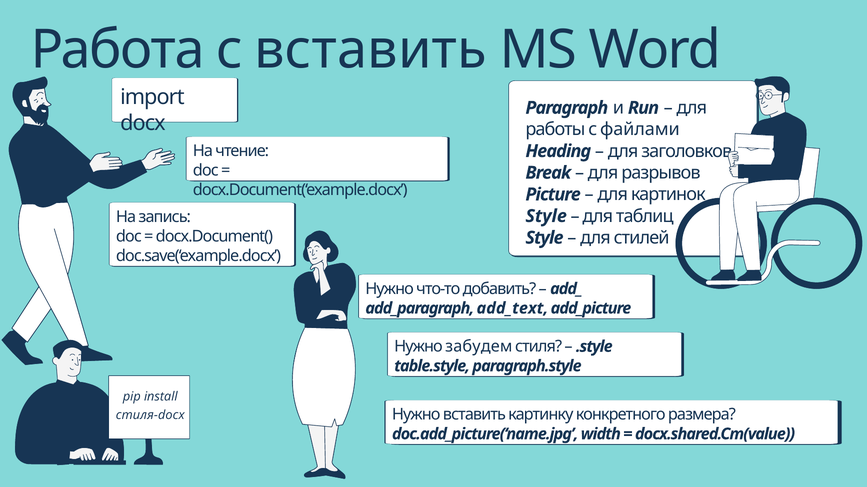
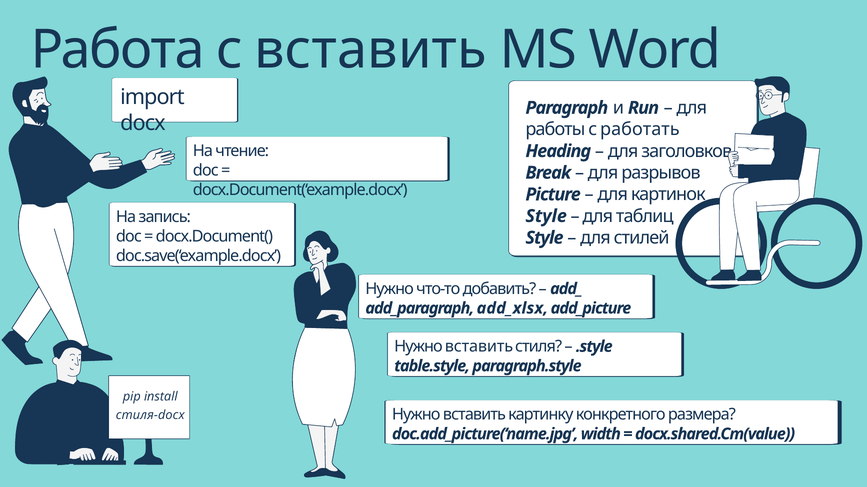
файлами: файлами -> работать (640, 130)
add_text: add_text -> add_xlsx (512, 309)
забудем: забудем -> вставить (479, 347)
